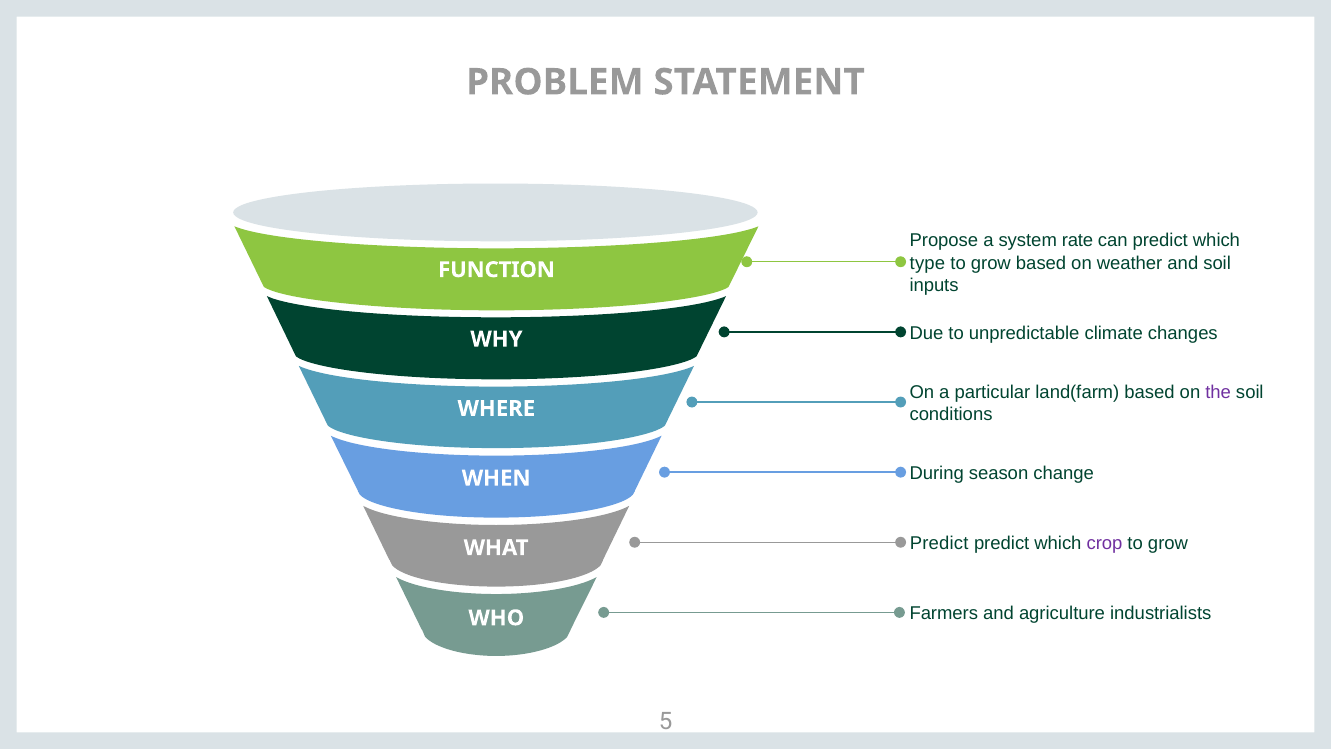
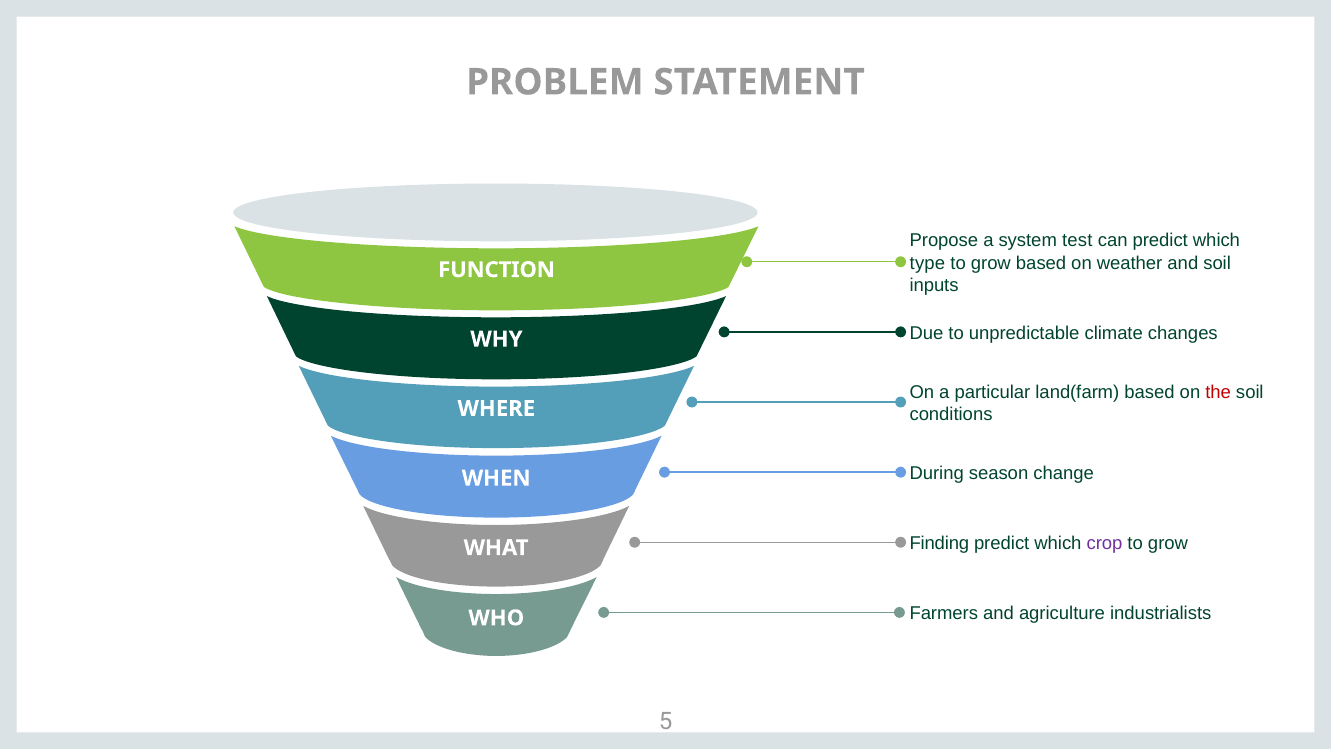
rate: rate -> test (1077, 241)
the colour: purple -> red (1218, 392)
Predict: Predict -> Finding (939, 543)
